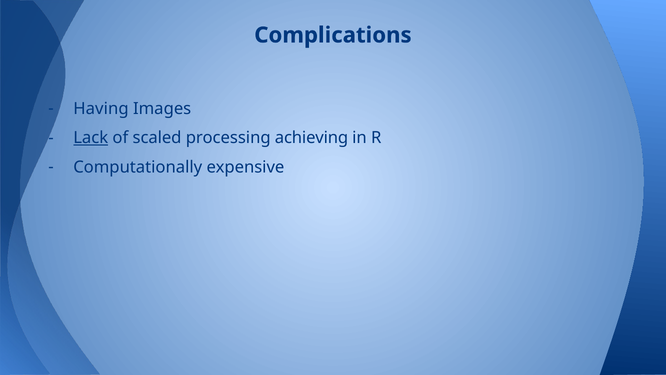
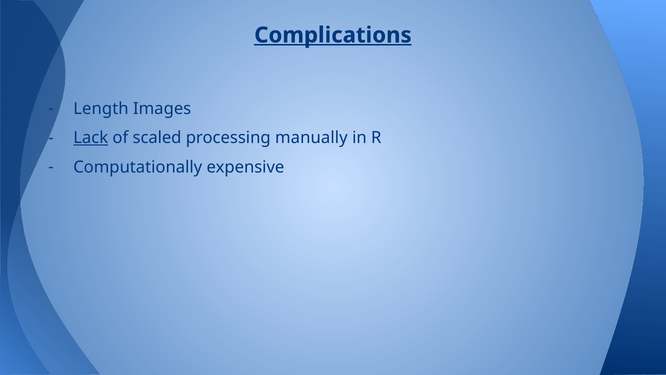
Complications underline: none -> present (333, 35)
Having: Having -> Length (101, 108)
achieving: achieving -> manually (311, 138)
